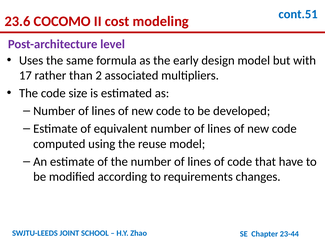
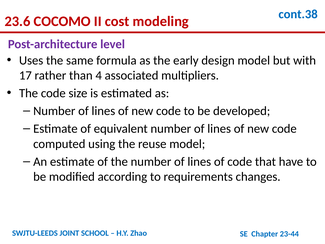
cont.51: cont.51 -> cont.38 (298, 14)
2: 2 -> 4 (99, 75)
